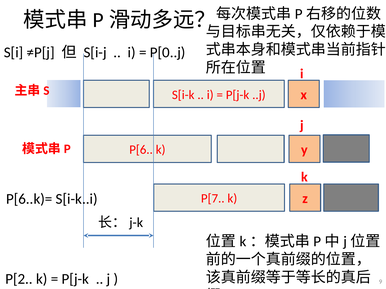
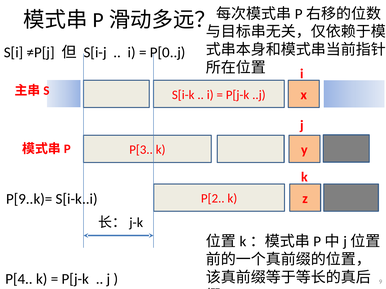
P[6: P[6 -> P[3 (141, 150)
P[6..k)=: P[6..k)= -> P[9..k)= (29, 199)
P[7: P[7 -> P[2 (213, 199)
P[2: P[2 -> P[4 (19, 279)
